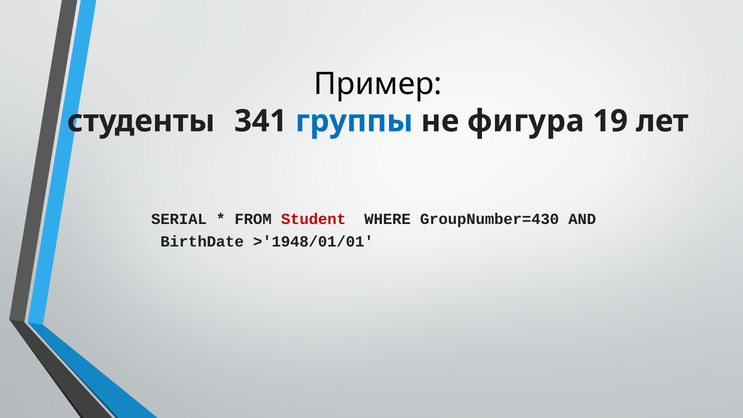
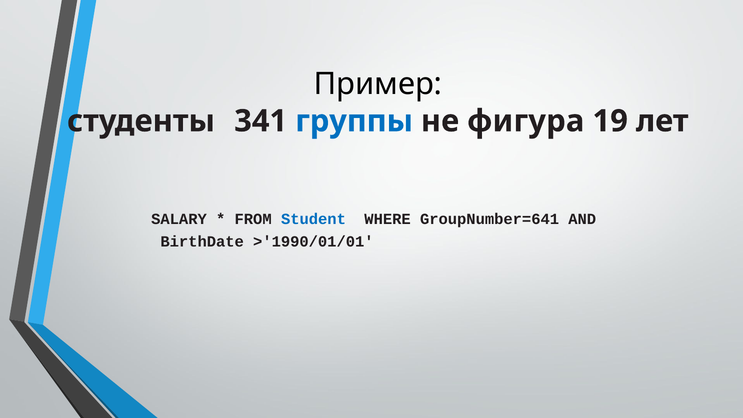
SERIAL: SERIAL -> SALARY (179, 219)
Student colour: red -> blue (313, 219)
GroupNumber=430: GroupNumber=430 -> GroupNumber=641 (490, 219)
>'1948/01/01: >'1948/01/01 -> >'1990/01/01 (313, 242)
